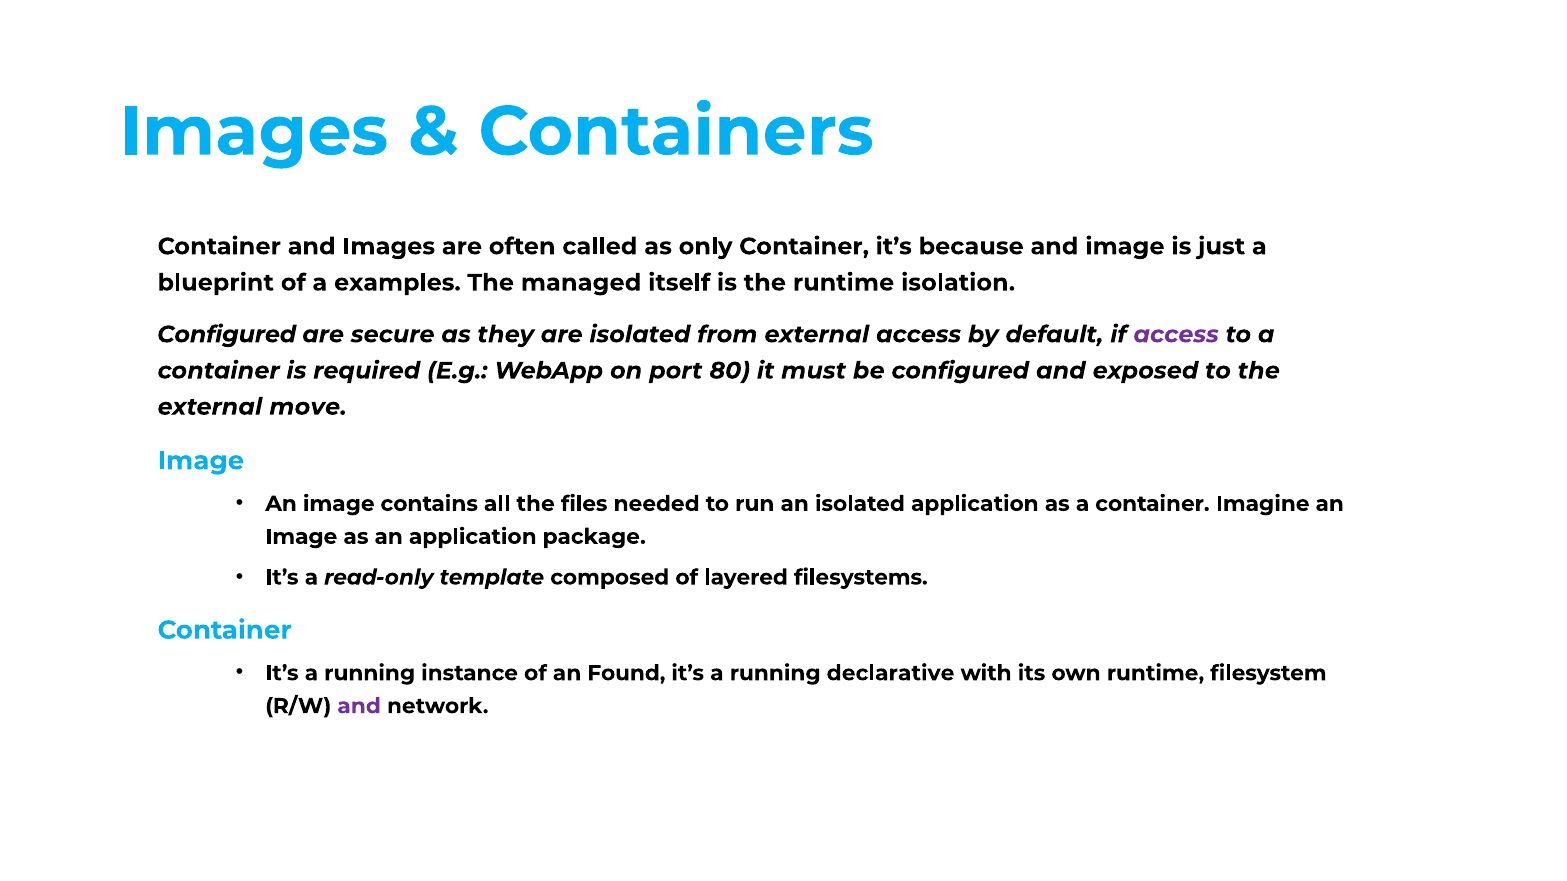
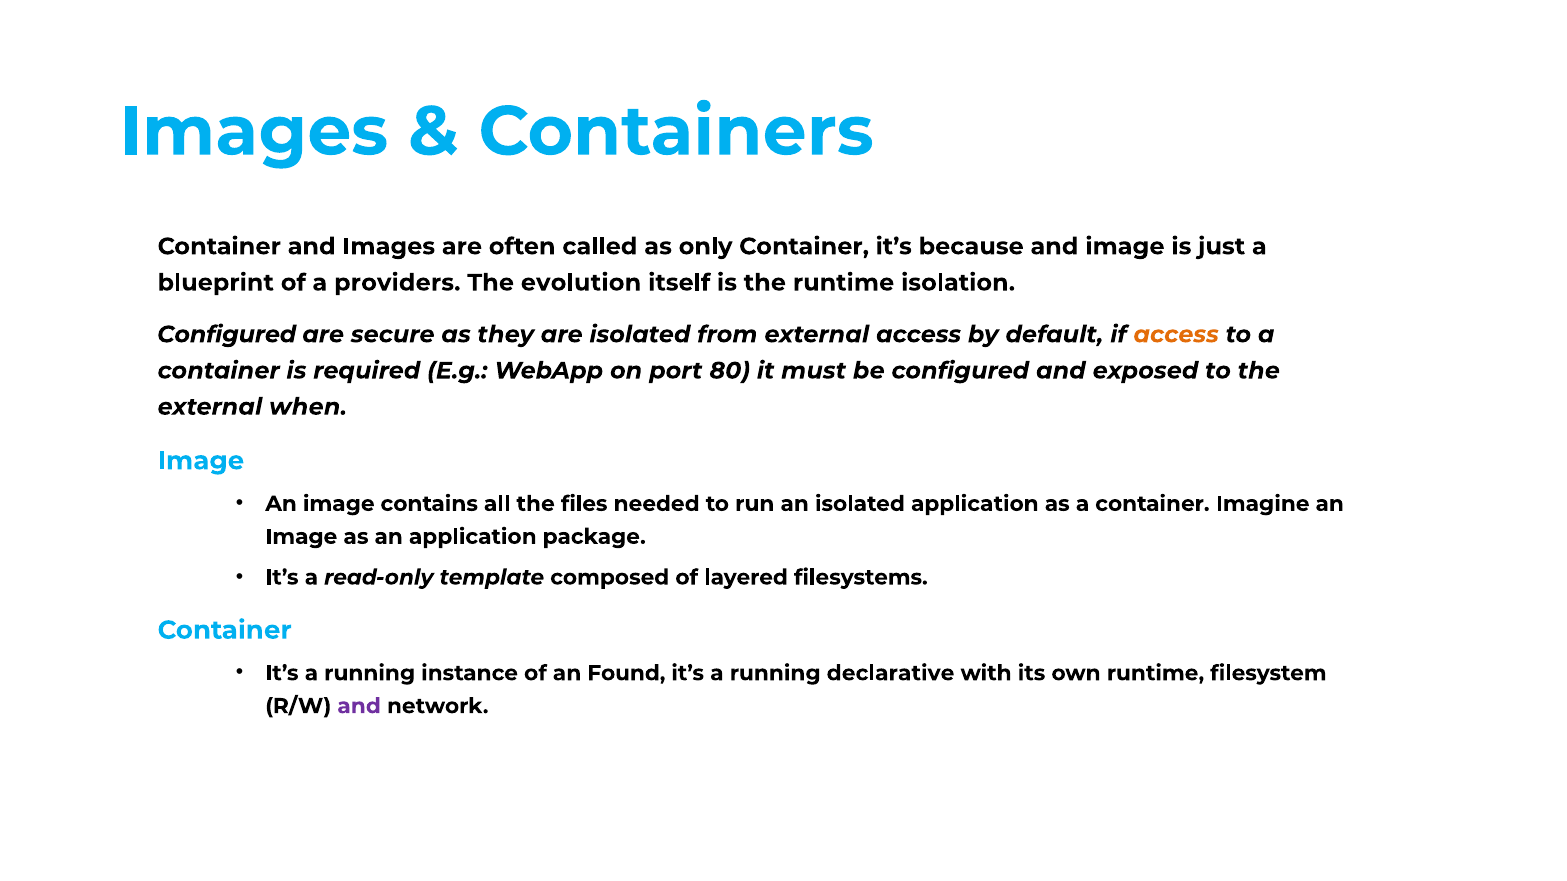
examples: examples -> providers (397, 283)
managed: managed -> evolution (581, 283)
access colour: purple -> orange (1176, 335)
move: move -> when (308, 407)
